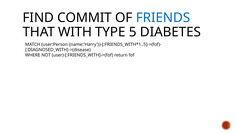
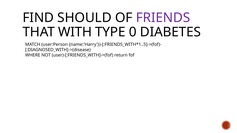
COMMIT: COMMIT -> SHOULD (84, 18)
FRIENDS colour: blue -> purple (163, 18)
5: 5 -> 0 (133, 32)
